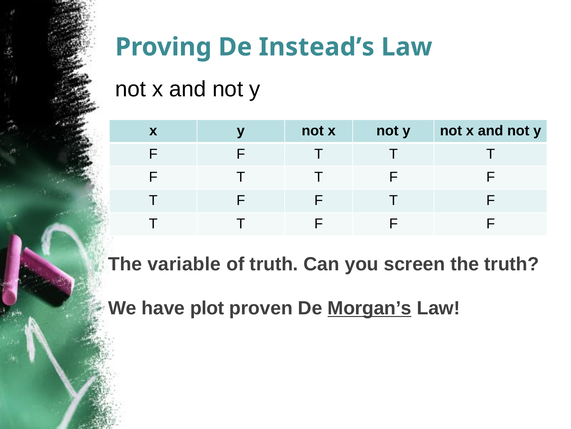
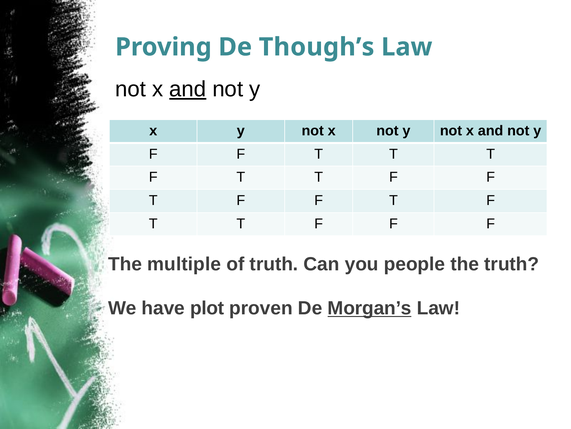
Instead’s: Instead’s -> Though’s (317, 47)
and underline: none -> present (188, 89)
variable: variable -> multiple (184, 264)
screen: screen -> people (414, 264)
